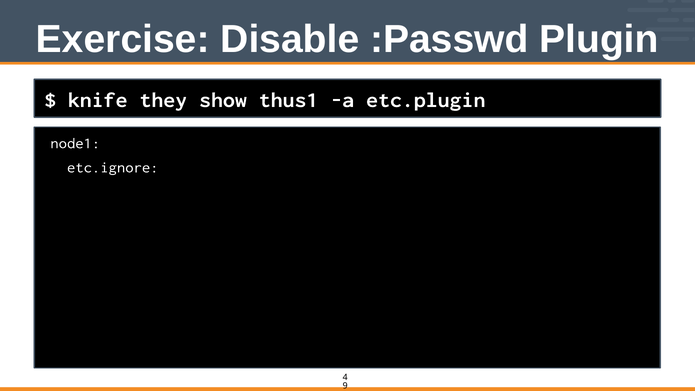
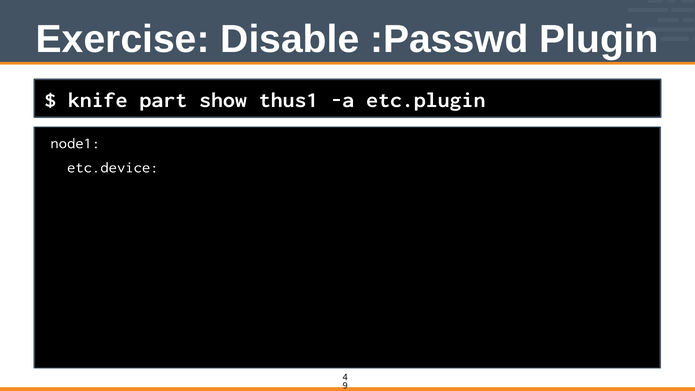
they: they -> part (163, 100)
etc.ignore: etc.ignore -> etc.device (113, 167)
